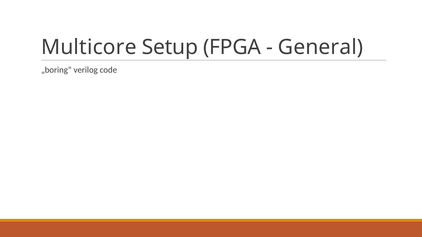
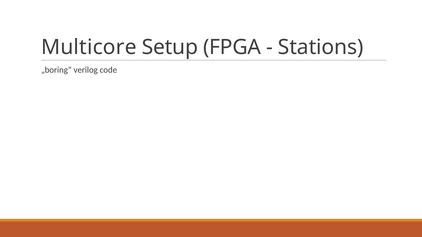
General: General -> Stations (321, 47)
